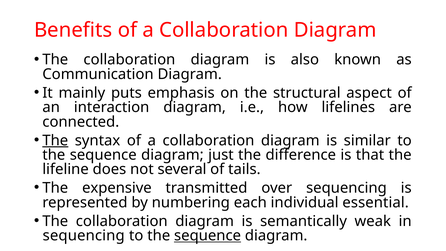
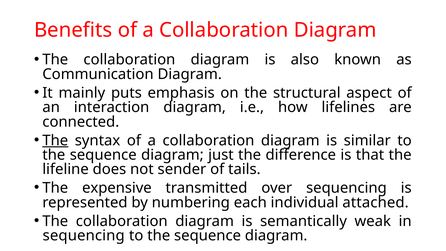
several: several -> sender (182, 169)
essential: essential -> attached (376, 202)
sequence underline: present -> none (208, 235)
